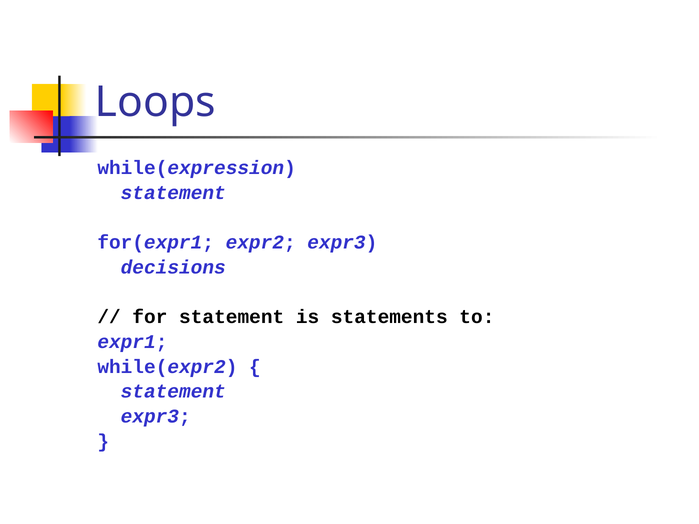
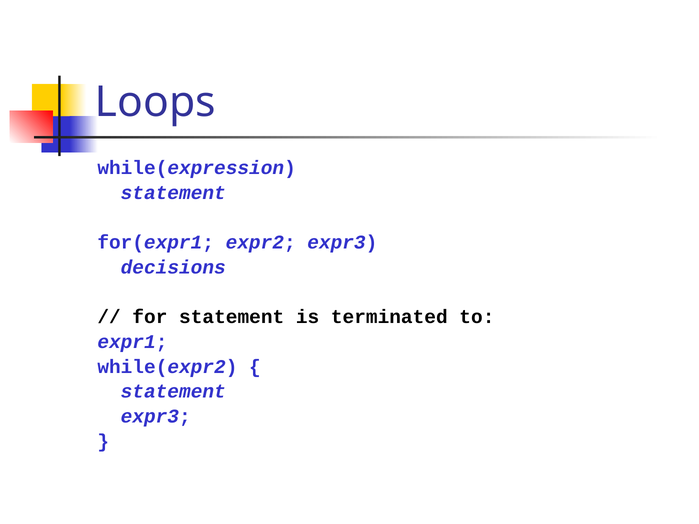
statements: statements -> terminated (389, 317)
